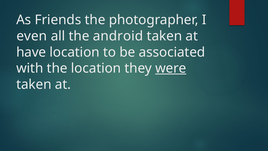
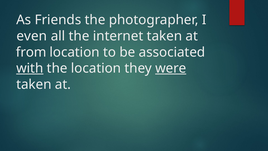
android: android -> internet (118, 36)
have: have -> from (31, 52)
with underline: none -> present (30, 68)
